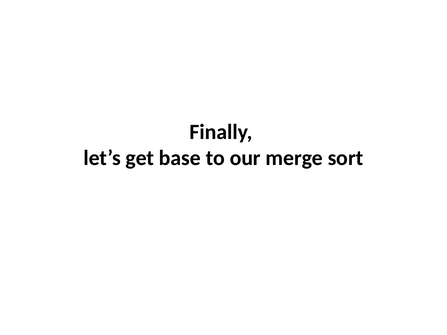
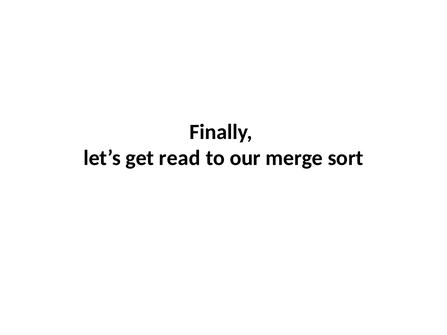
base: base -> read (180, 158)
